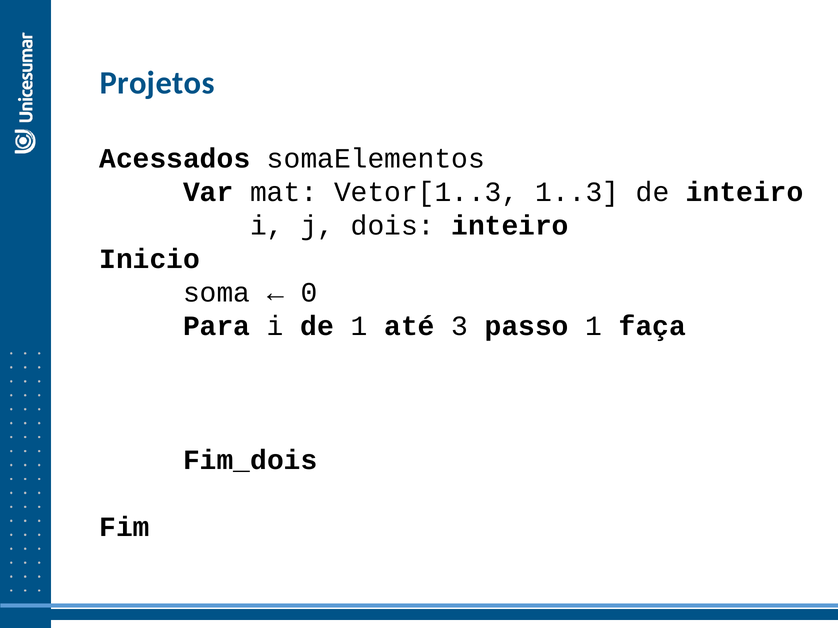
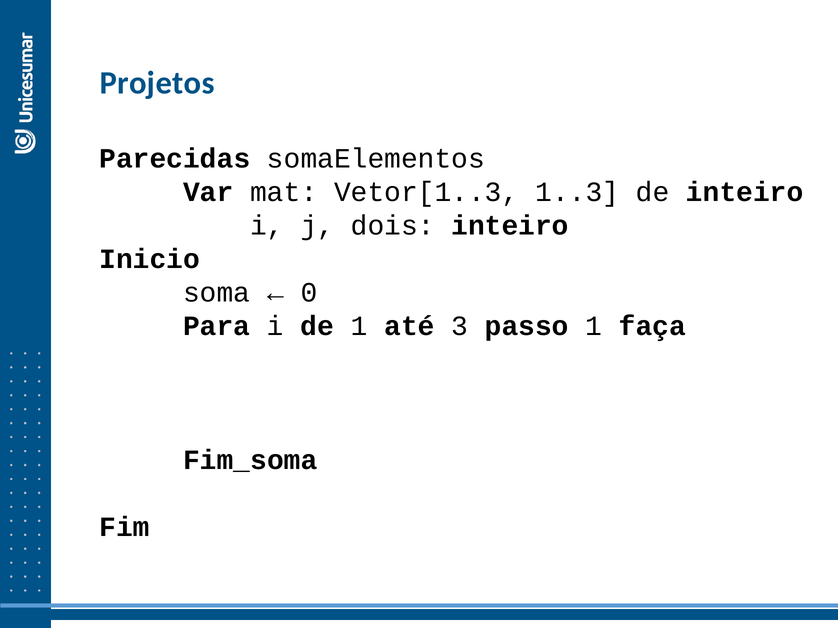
Acessados: Acessados -> Parecidas (175, 159)
Fim_dois: Fim_dois -> Fim_soma (250, 460)
